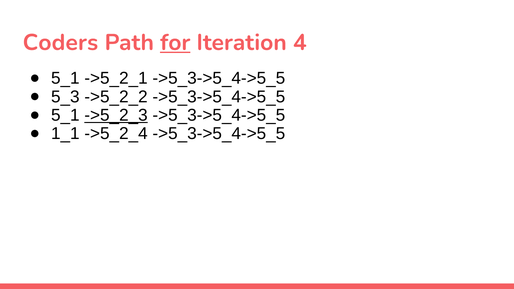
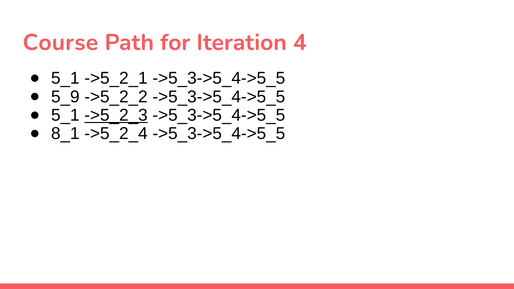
Coders: Coders -> Course (60, 42)
for underline: present -> none (175, 42)
5_3: 5_3 -> 5_9 (65, 97)
1_1: 1_1 -> 8_1 (65, 134)
